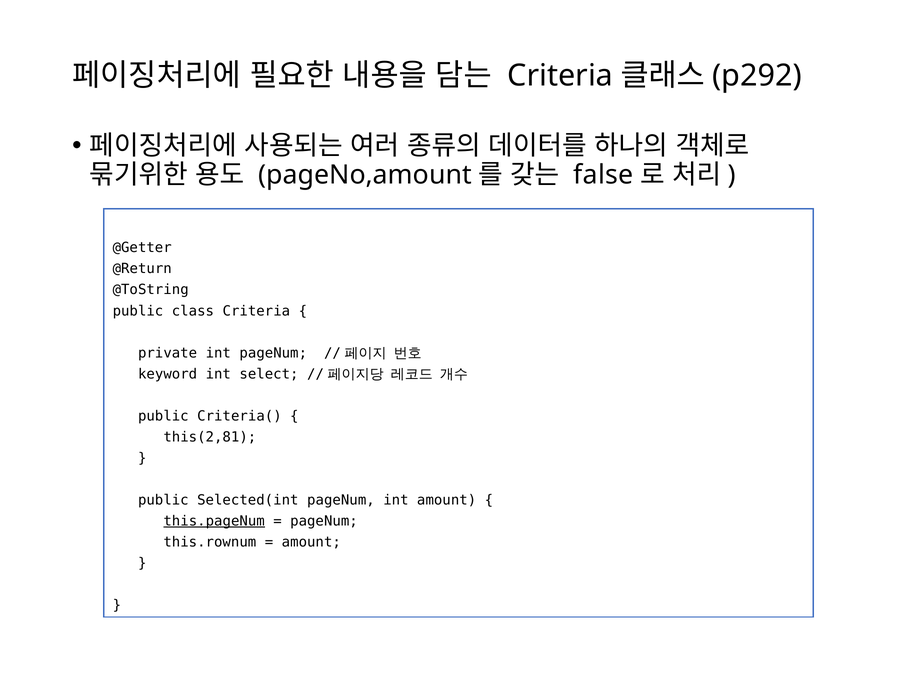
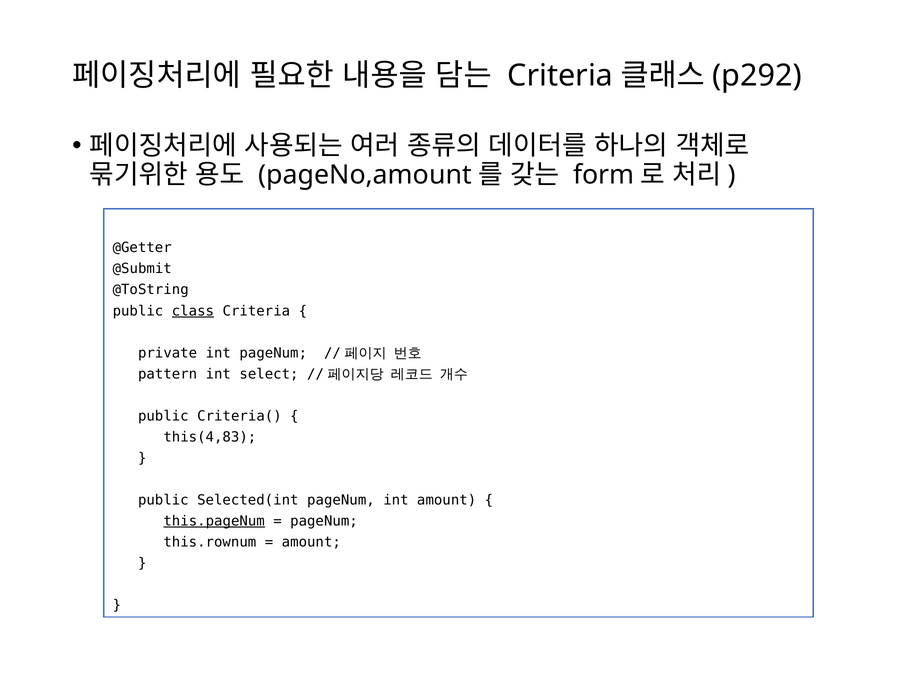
false: false -> form (604, 175)
@Return: @Return -> @Submit (142, 269)
class underline: none -> present (193, 311)
keyword: keyword -> pattern (168, 374)
this(2,81: this(2,81 -> this(4,83 (210, 437)
